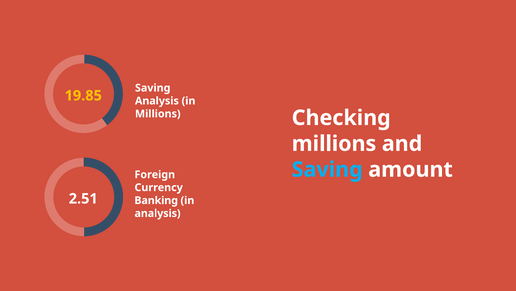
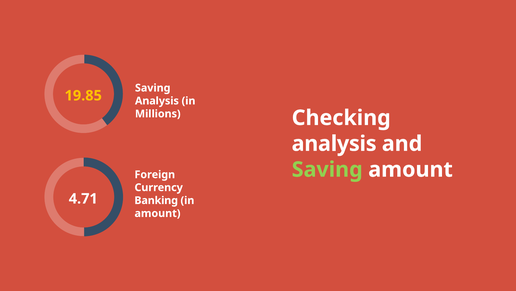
millions: millions -> analysis (334, 143)
Saving colour: light blue -> light green (327, 169)
2.51: 2.51 -> 4.71 (83, 198)
analysis: analysis -> amount (157, 213)
